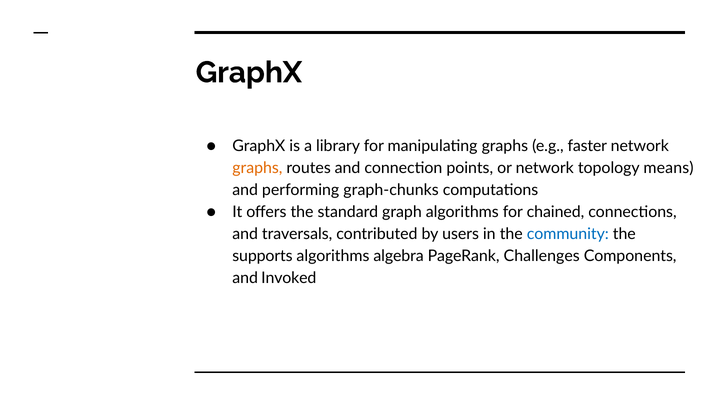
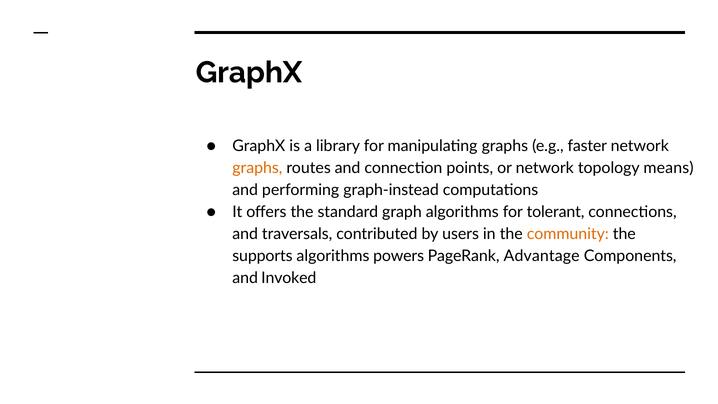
graph-chunks: graph-chunks -> graph-instead (391, 190)
chained: chained -> tolerant (556, 212)
community colour: blue -> orange (568, 234)
algebra: algebra -> powers (399, 256)
Challenges: Challenges -> Advantage (542, 256)
